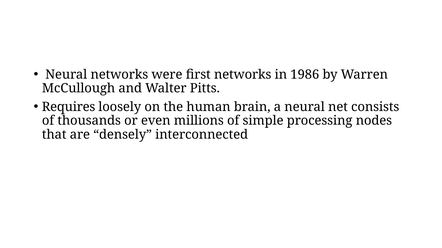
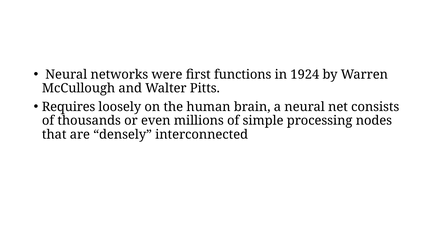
first networks: networks -> functions (243, 75)
1986: 1986 -> 1924 (305, 75)
